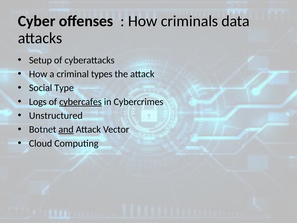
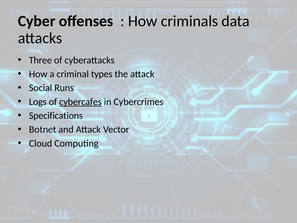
Setup: Setup -> Three (40, 60)
Type: Type -> Runs (64, 88)
Unstructured: Unstructured -> Specifications (56, 116)
and underline: present -> none (66, 129)
